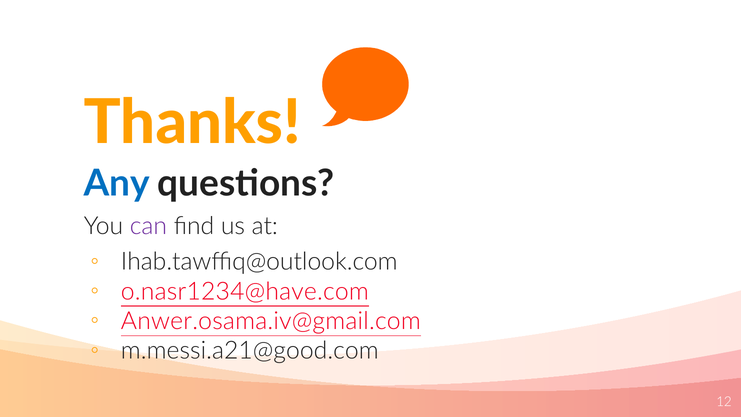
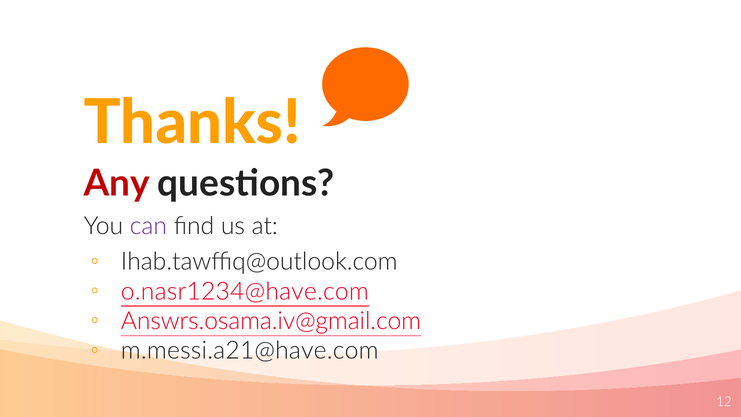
Any colour: blue -> red (117, 184)
Anwer.osama.iv@gmail.com: Anwer.osama.iv@gmail.com -> Answrs.osama.iv@gmail.com (271, 321)
m.messi.a21@good.com: m.messi.a21@good.com -> m.messi.a21@have.com (250, 351)
